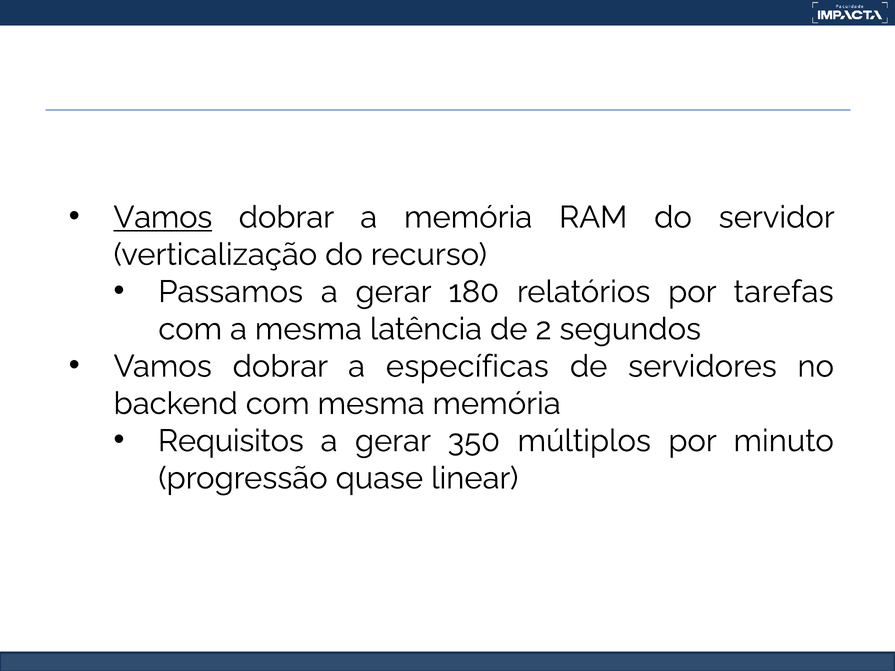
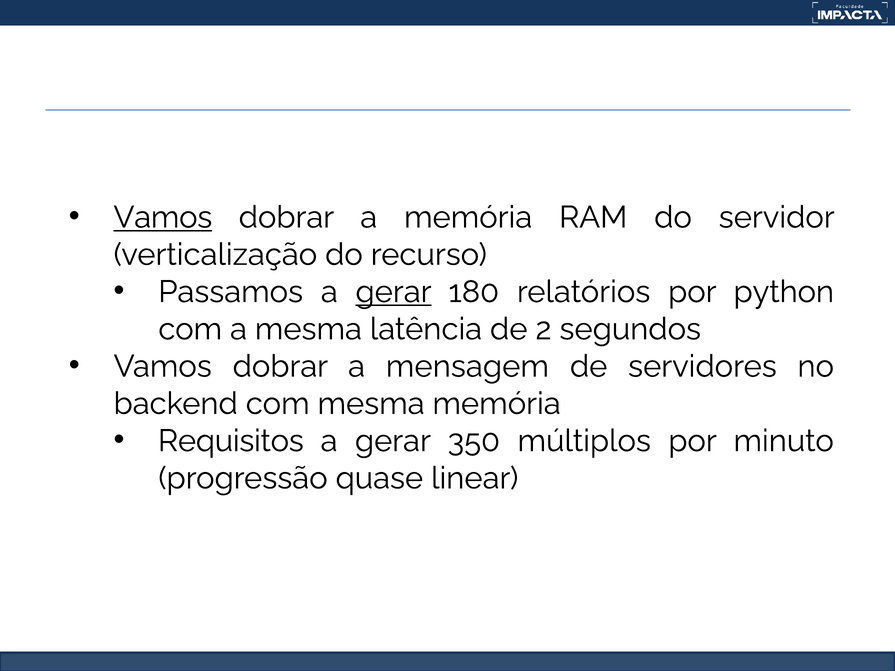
gerar underline: none -> present (393, 292)
tarefas: tarefas -> python (784, 292)
específicas: específicas -> mensagem (467, 367)
